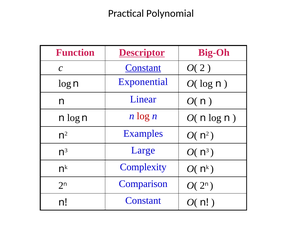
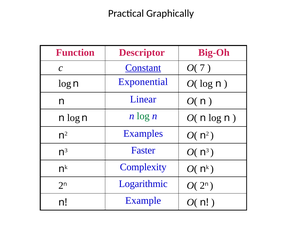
Polynomial: Polynomial -> Graphically (170, 14)
Descriptor underline: present -> none (142, 53)
2: 2 -> 7 (202, 68)
log colour: red -> green (143, 116)
Large: Large -> Faster (143, 151)
Comparison: Comparison -> Logarithmic (143, 184)
n Constant: Constant -> Example (143, 201)
